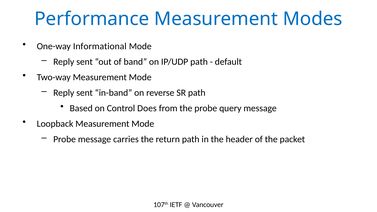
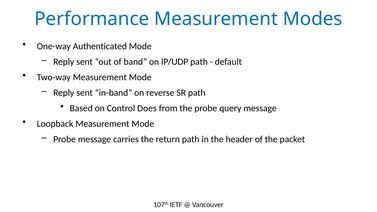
Informational: Informational -> Authenticated (100, 46)
